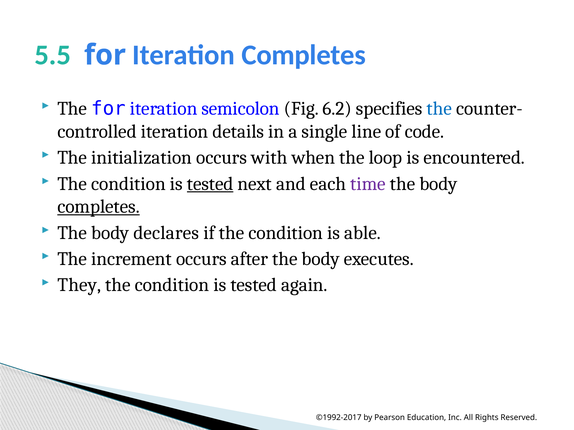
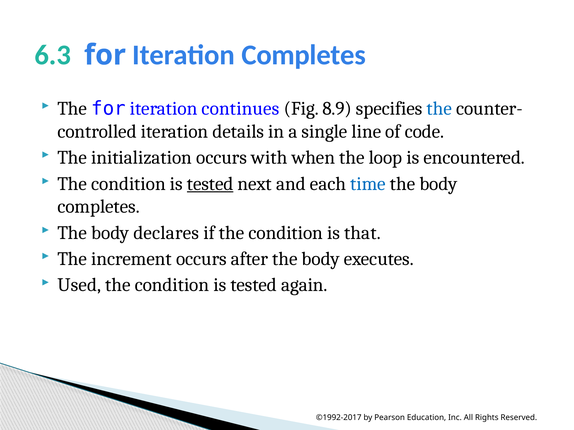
5.5: 5.5 -> 6.3 (53, 55)
semicolon: semicolon -> continues (240, 109)
6.2: 6.2 -> 8.9 (337, 109)
time colour: purple -> blue (368, 184)
completes underline: present -> none (98, 207)
able: able -> that (362, 233)
They: They -> Used (79, 285)
